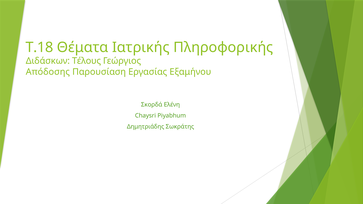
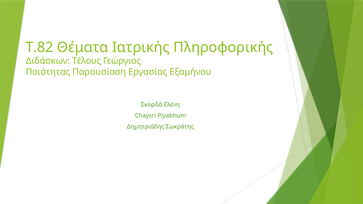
Τ.18: Τ.18 -> Τ.82 (40, 47)
Απόδοσης: Απόδοσης -> Ποιότητας (48, 72)
